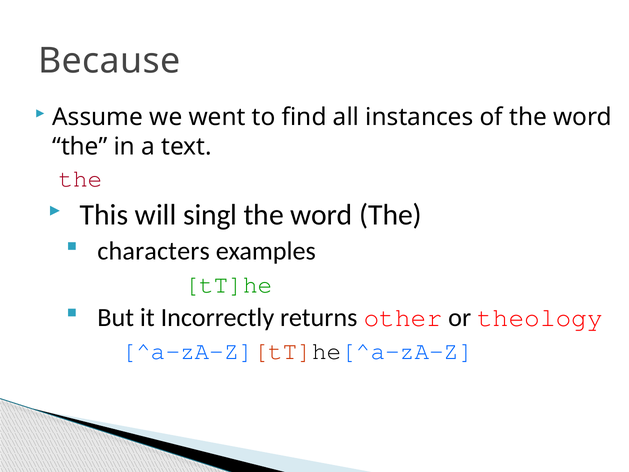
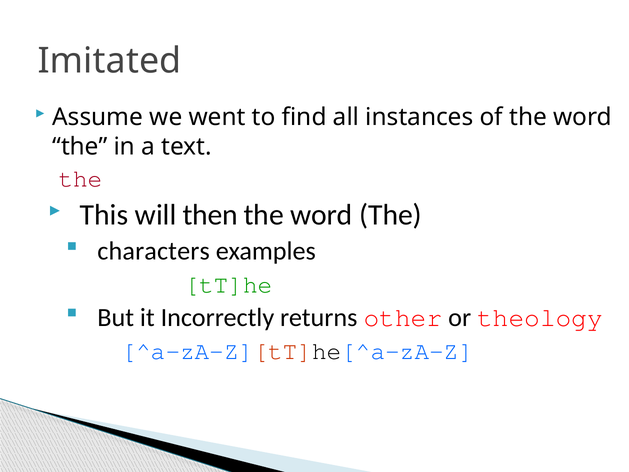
Because: Because -> Imitated (110, 61)
singl: singl -> then (210, 215)
